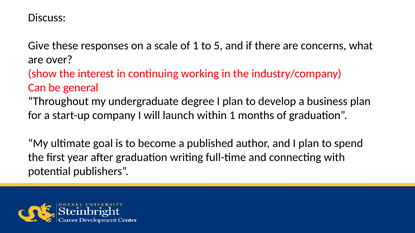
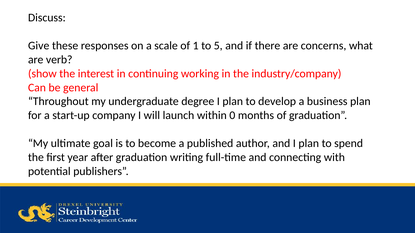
over: over -> verb (59, 60)
within 1: 1 -> 0 (232, 116)
